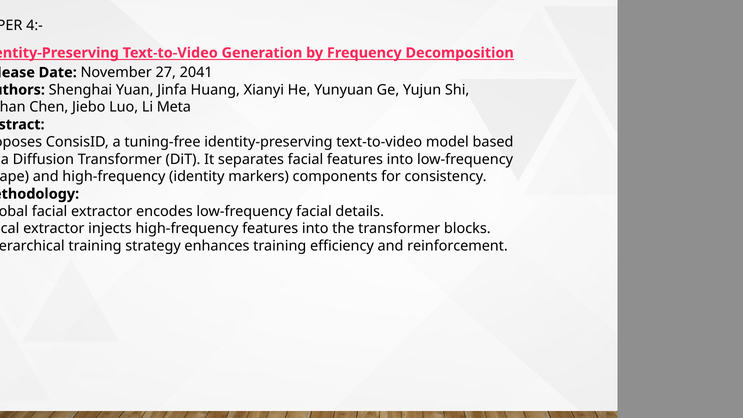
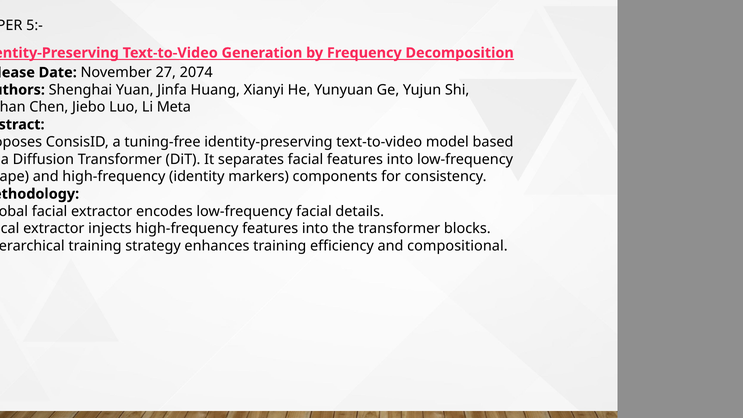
4:-: 4:- -> 5:- (35, 26)
2041: 2041 -> 2074 (196, 72)
reinforcement: reinforcement -> compositional (457, 246)
